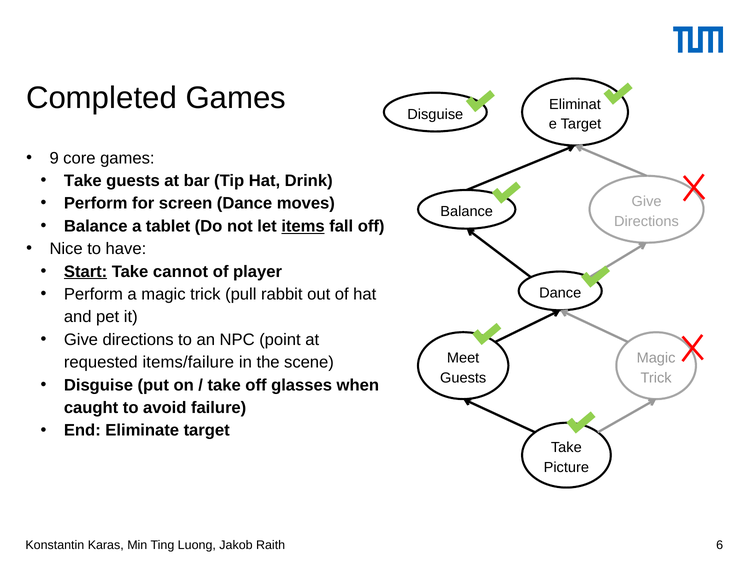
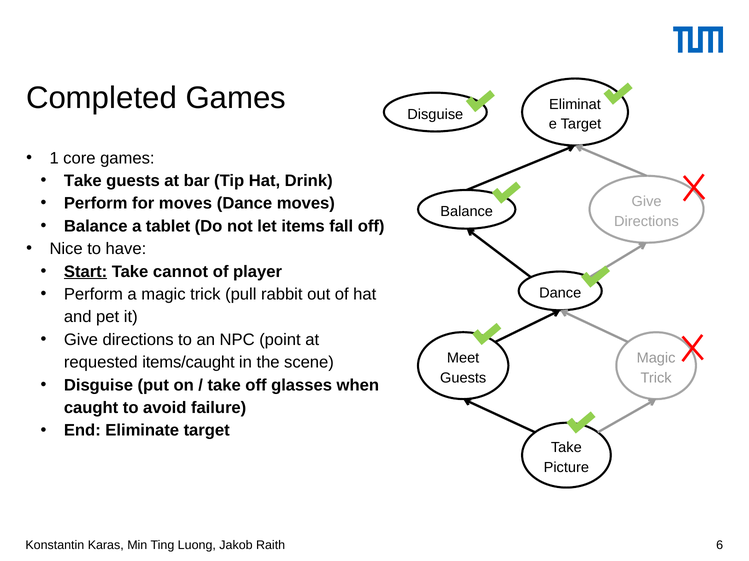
9: 9 -> 1 (54, 158)
for screen: screen -> moves (185, 204)
items underline: present -> none (303, 226)
items/failure: items/failure -> items/caught (188, 363)
